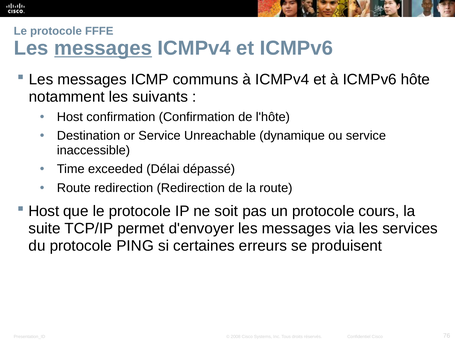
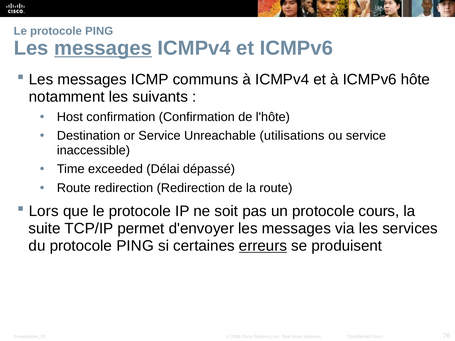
Le protocole FFFE: FFFE -> PING (99, 31)
dynamique: dynamique -> utilisations (292, 136)
Host: Host -> Lors (44, 211)
erreurs underline: none -> present (263, 246)
